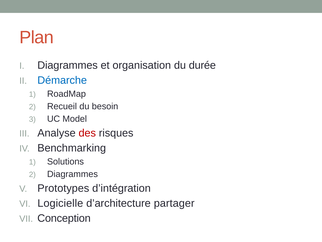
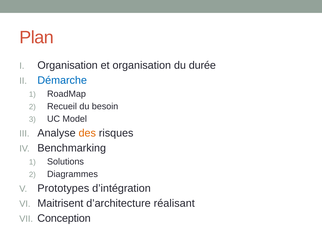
Diagrammes: Diagrammes -> Organisation (68, 65)
des colour: red -> orange (87, 133)
Logicielle: Logicielle -> Maitrisent (60, 203)
partager: partager -> réalisant (174, 203)
